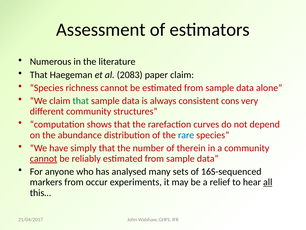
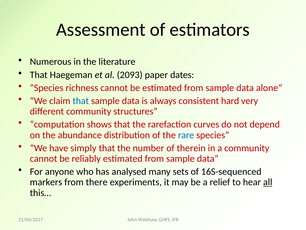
2083: 2083 -> 2093 (130, 75)
paper claim: claim -> dates (182, 75)
that colour: green -> blue (81, 101)
cons: cons -> hard (230, 101)
cannot underline: present -> none (44, 158)
occur: occur -> there (97, 182)
